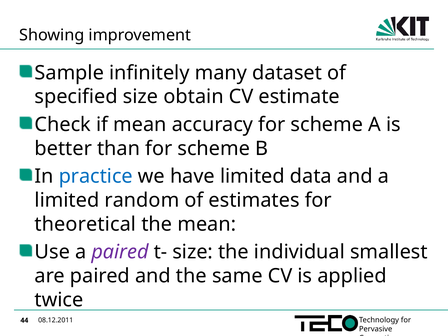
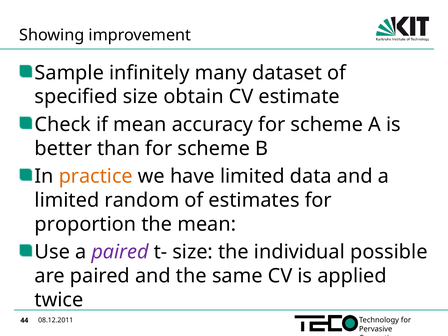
practice colour: blue -> orange (96, 176)
theoretical: theoretical -> proportion (85, 224)
smallest: smallest -> possible (389, 252)
